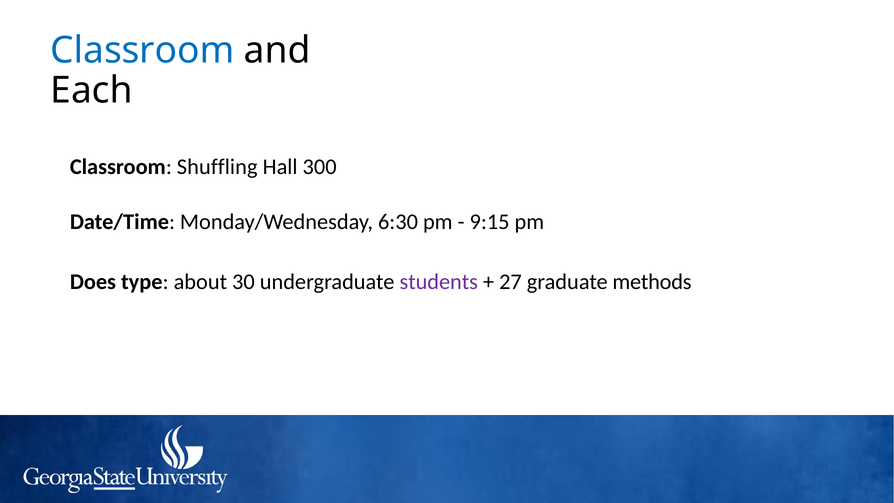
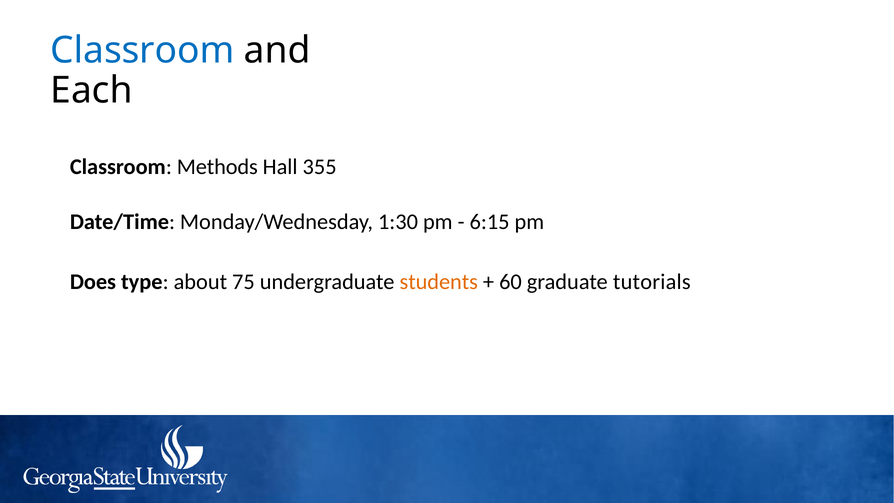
Shuffling: Shuffling -> Methods (217, 167)
300: 300 -> 355 (320, 167)
6:30: 6:30 -> 1:30 (398, 222)
9:15: 9:15 -> 6:15 (490, 222)
30: 30 -> 75 (243, 282)
students colour: purple -> orange (439, 282)
27: 27 -> 60 (510, 282)
methods: methods -> tutorials (652, 282)
